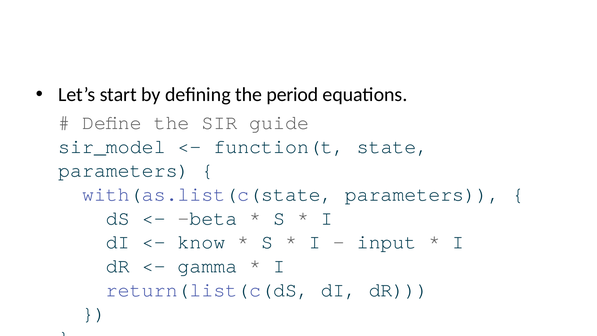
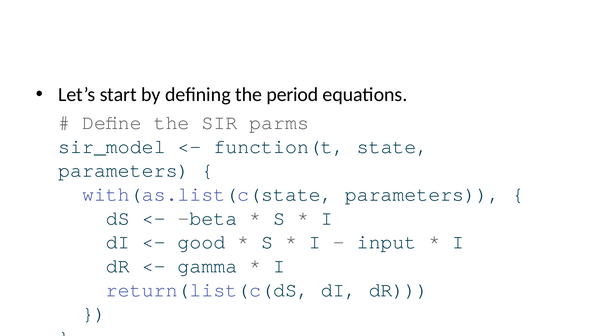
guide: guide -> parms (279, 123)
know: know -> good (202, 242)
